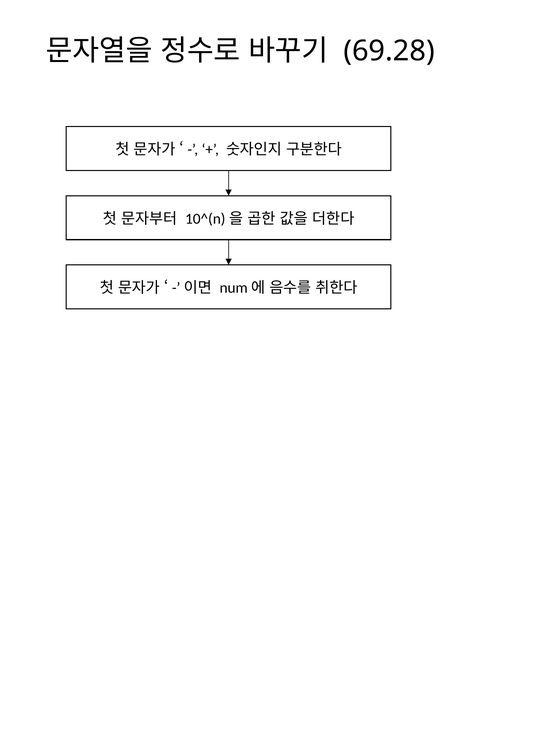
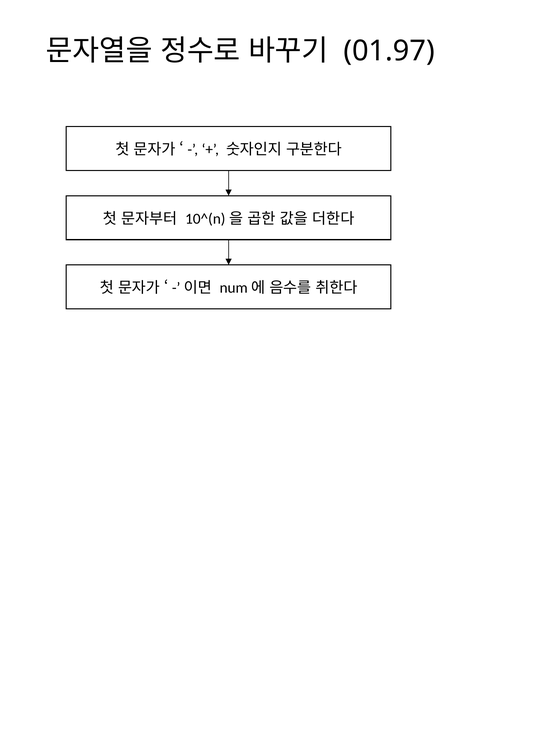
69.28: 69.28 -> 01.97 (389, 51)
